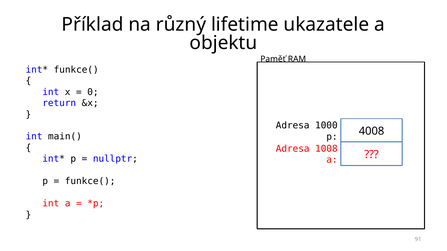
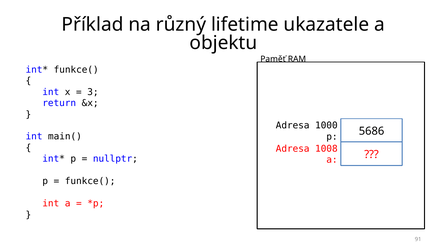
0: 0 -> 3 (93, 92)
4008: 4008 -> 5686 (372, 131)
